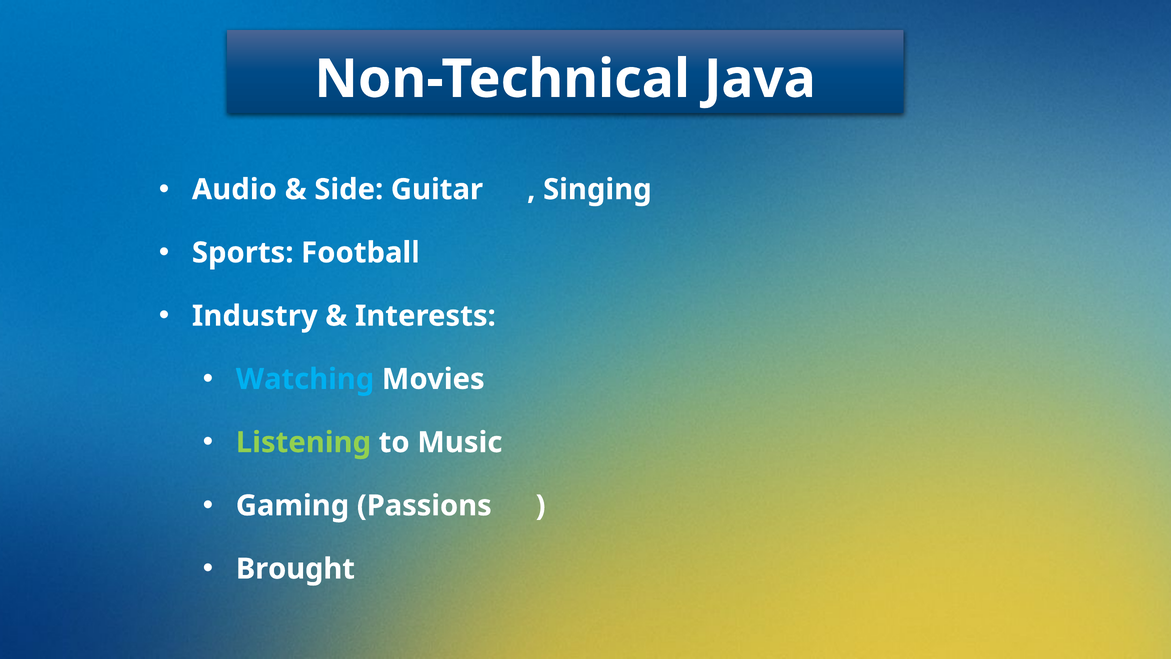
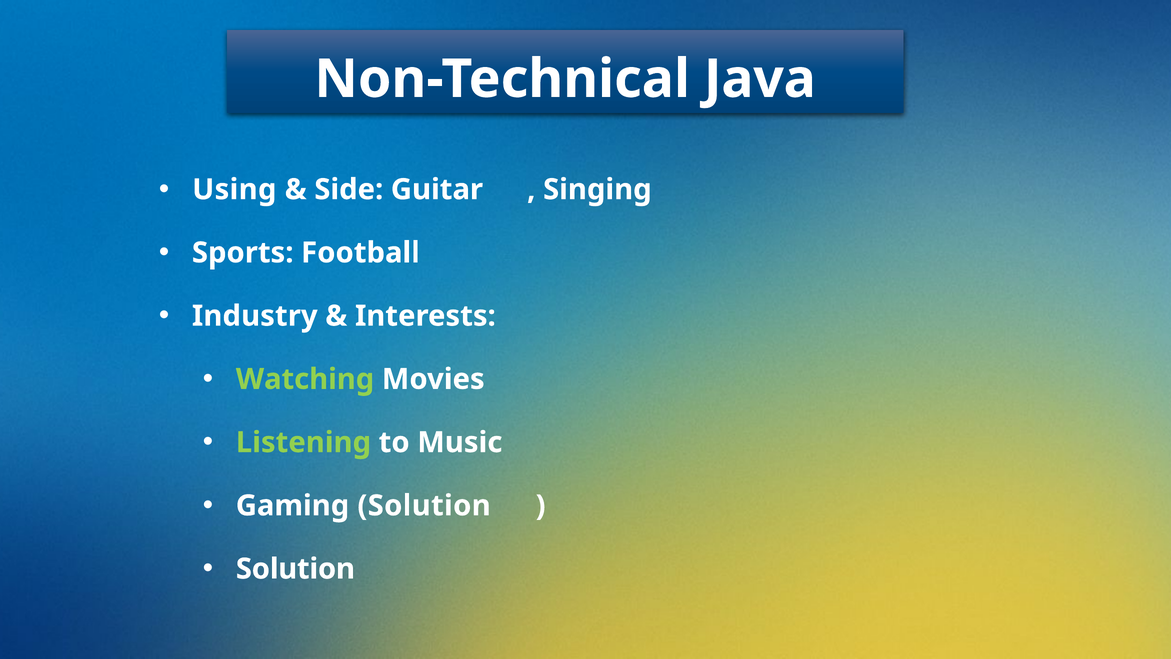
Audio: Audio -> Using (234, 189)
Watching colour: light blue -> light green (305, 379)
Gaming Passions: Passions -> Solution (424, 505)
Brought: Brought -> Solution (295, 569)
